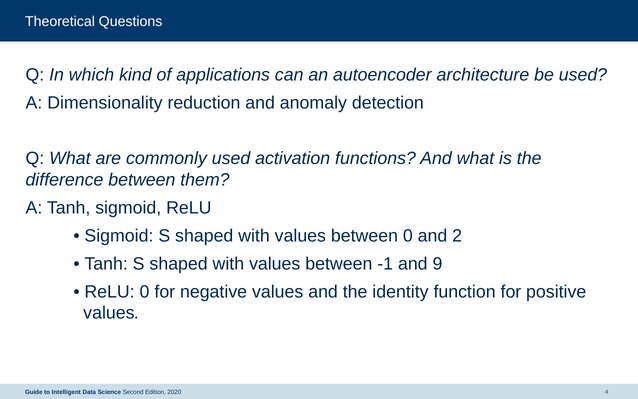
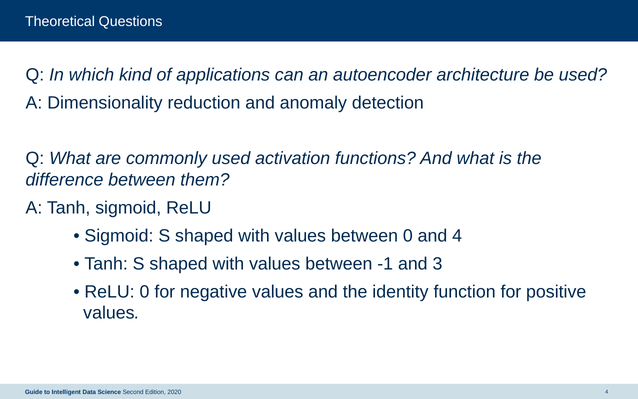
and 2: 2 -> 4 (457, 236)
9: 9 -> 3 (437, 264)
